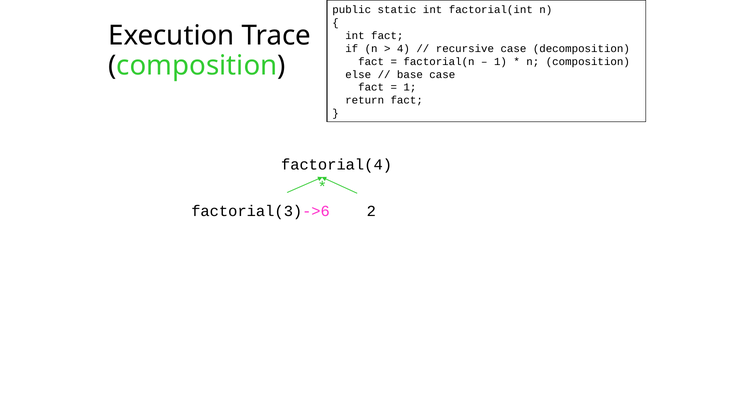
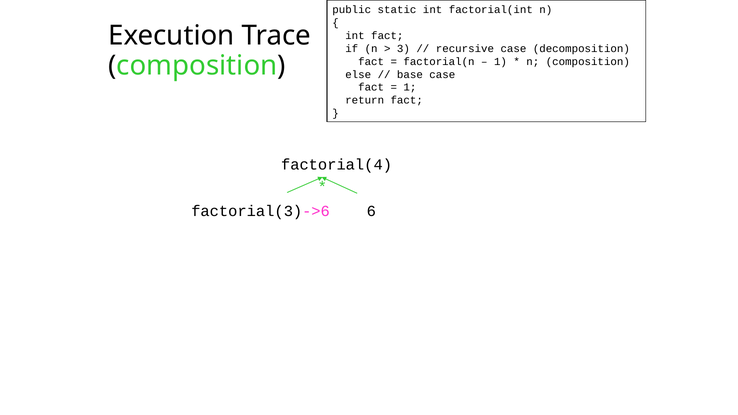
4: 4 -> 3 (403, 49)
2: 2 -> 6 (371, 211)
